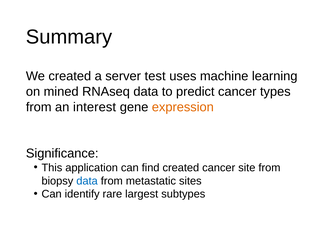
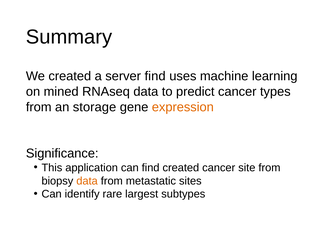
server test: test -> find (155, 76)
interest: interest -> storage (95, 107)
data colour: blue -> orange (87, 181)
